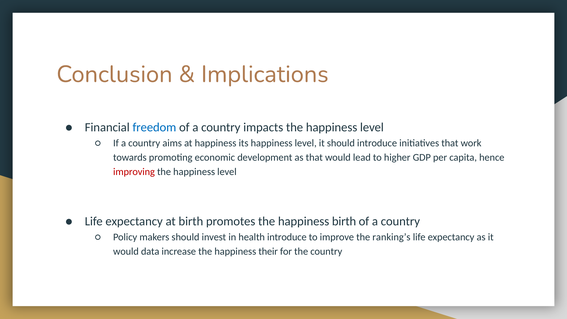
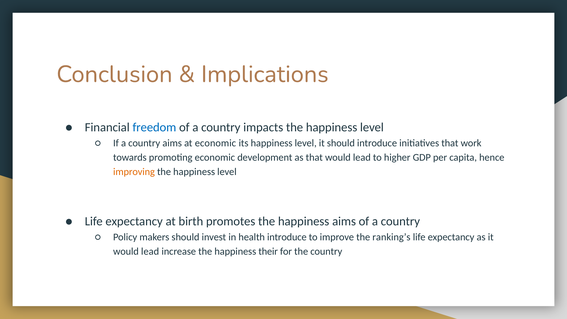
at happiness: happiness -> economic (215, 143)
improving colour: red -> orange (134, 172)
happiness birth: birth -> aims (344, 221)
data: data -> lead (150, 251)
